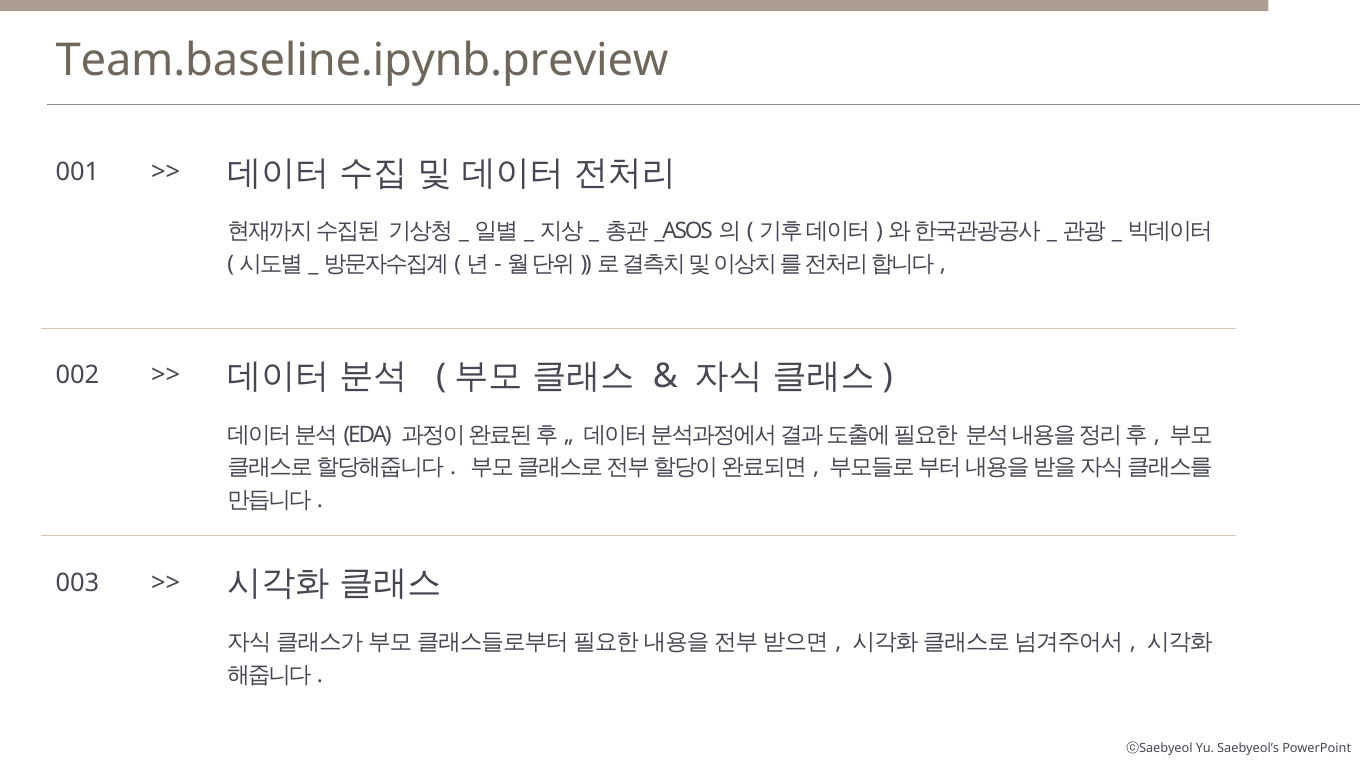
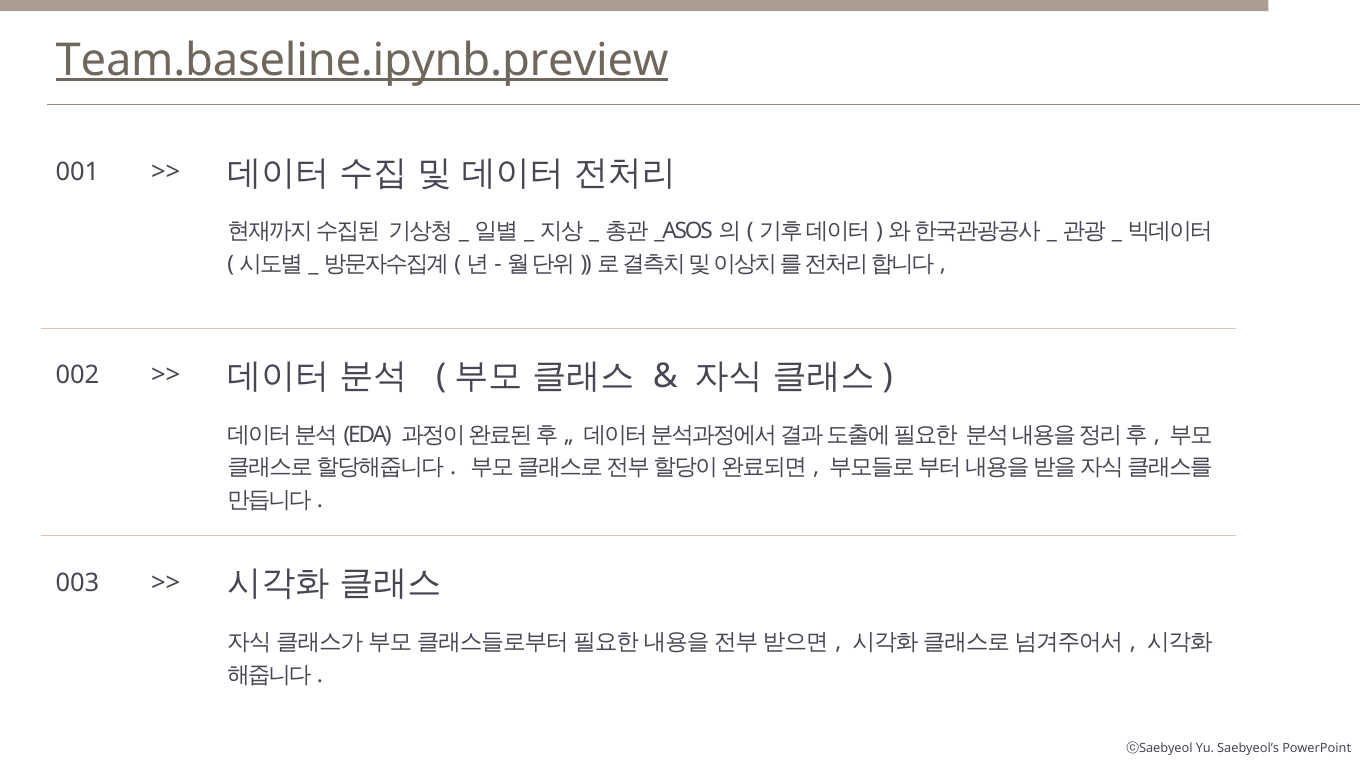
Team.baseline.ipynb.preview underline: none -> present (362, 60)
